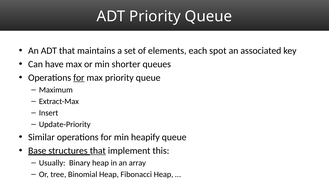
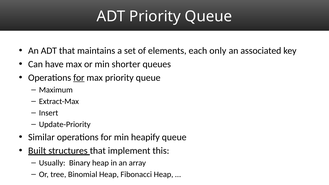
spot: spot -> only (218, 51)
Base: Base -> Built (37, 151)
that underline: present -> none (98, 151)
